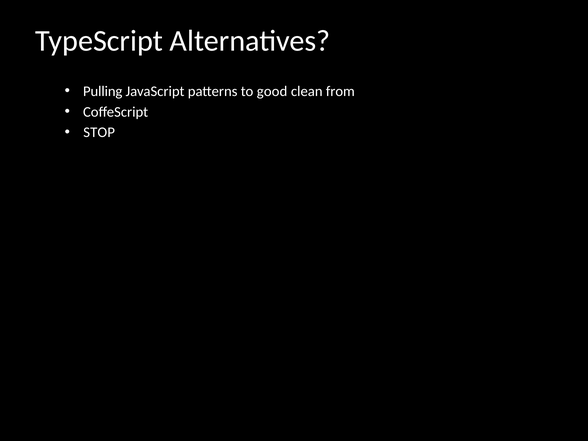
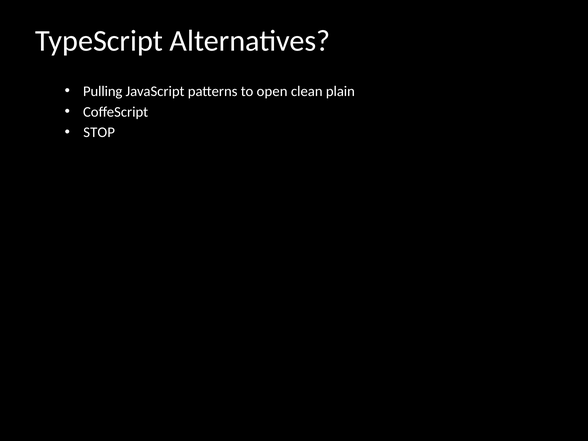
good: good -> open (272, 91)
from: from -> plain (340, 91)
